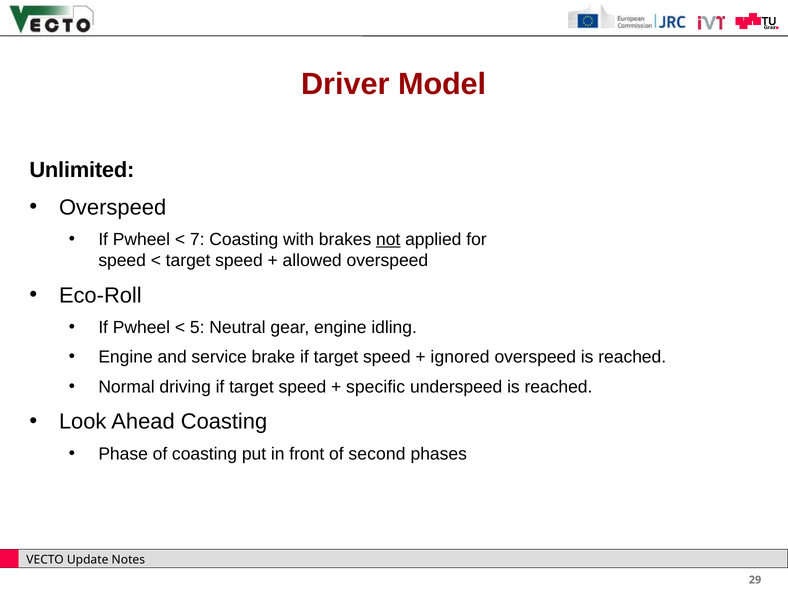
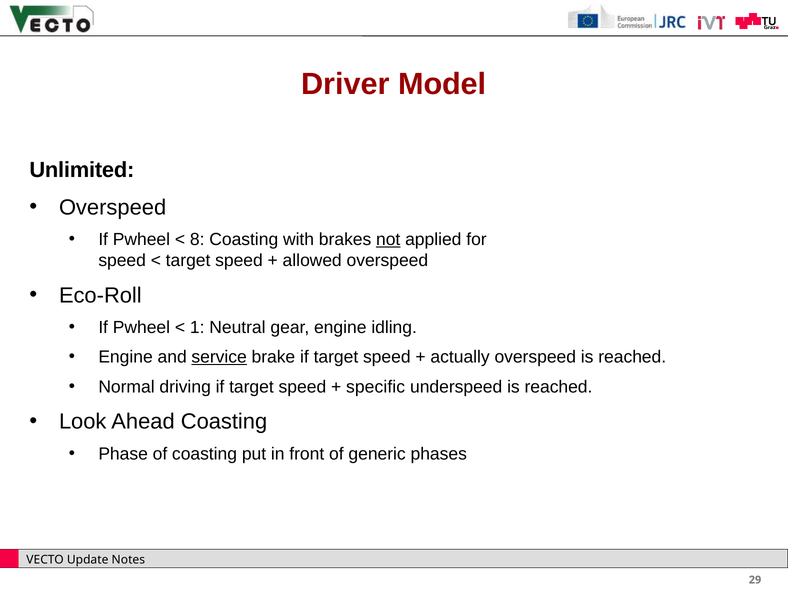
7: 7 -> 8 (197, 239)
5: 5 -> 1 (197, 327)
service underline: none -> present (219, 357)
ignored: ignored -> actually (460, 357)
second: second -> generic (377, 454)
